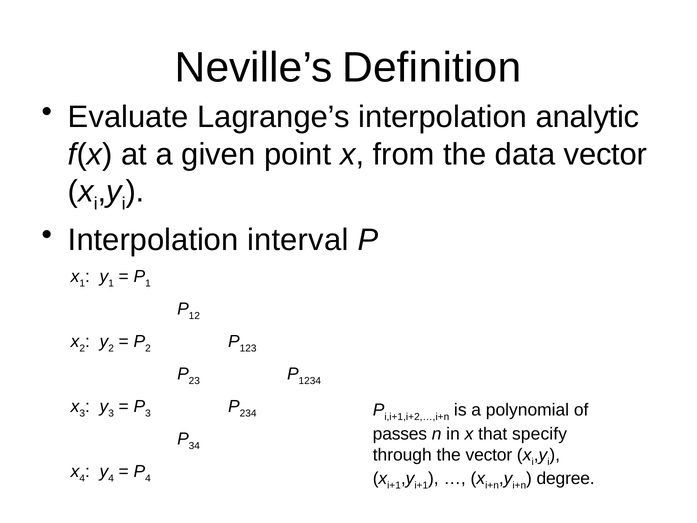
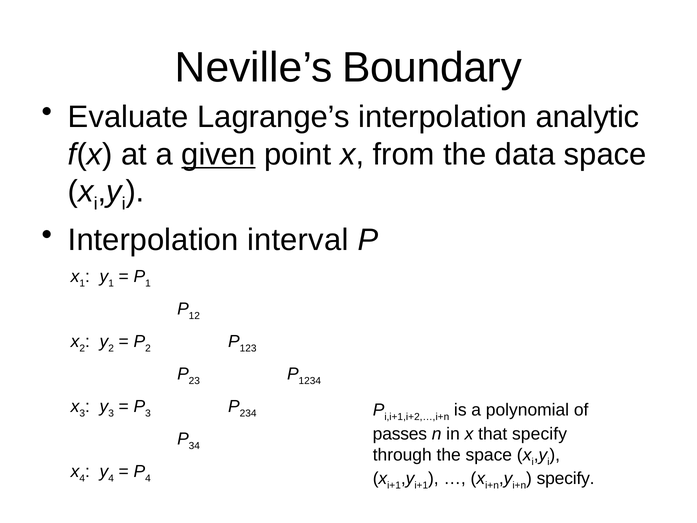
Definition: Definition -> Boundary (432, 67)
given underline: none -> present (218, 154)
data vector: vector -> space (605, 154)
the vector: vector -> space (489, 455)
degree: degree -> specify (566, 478)
